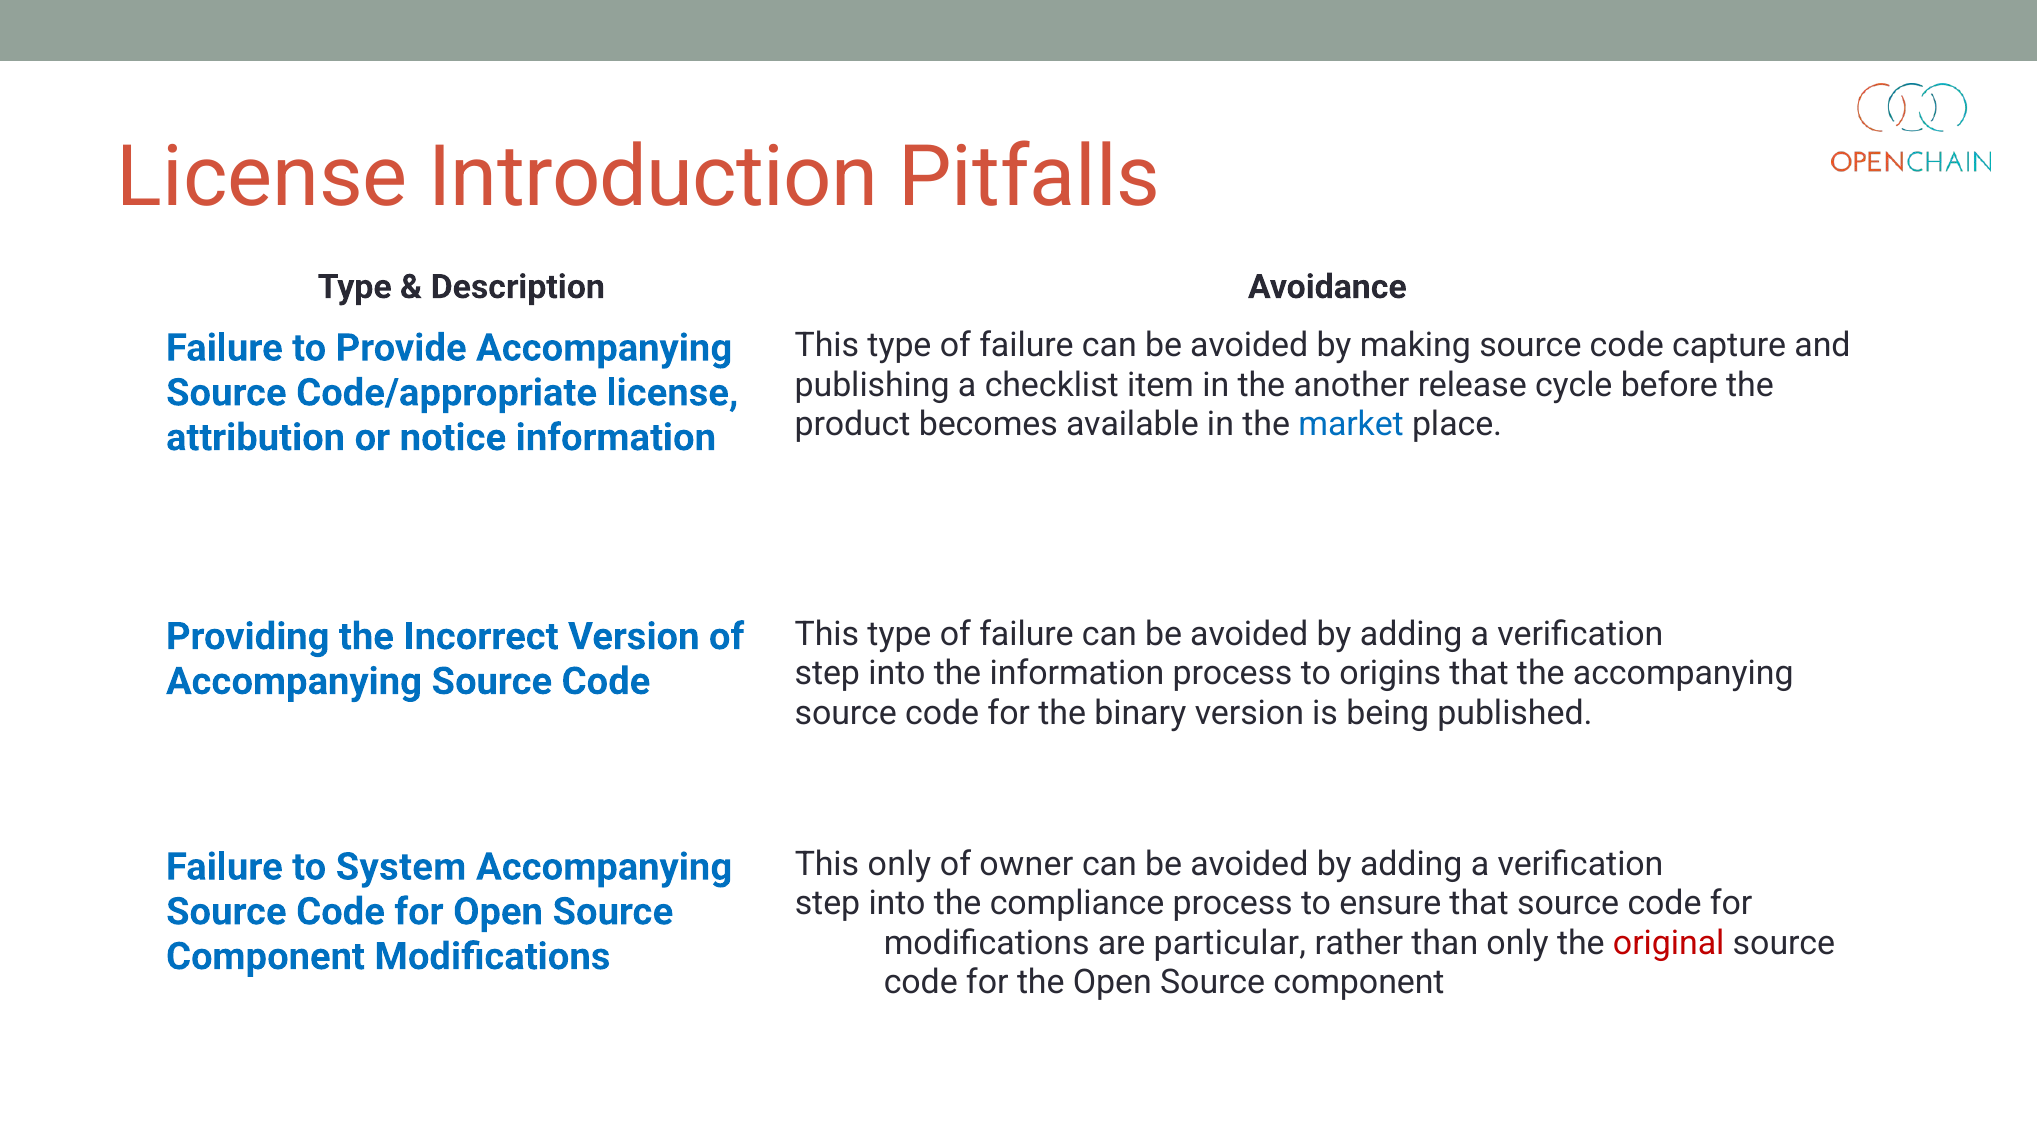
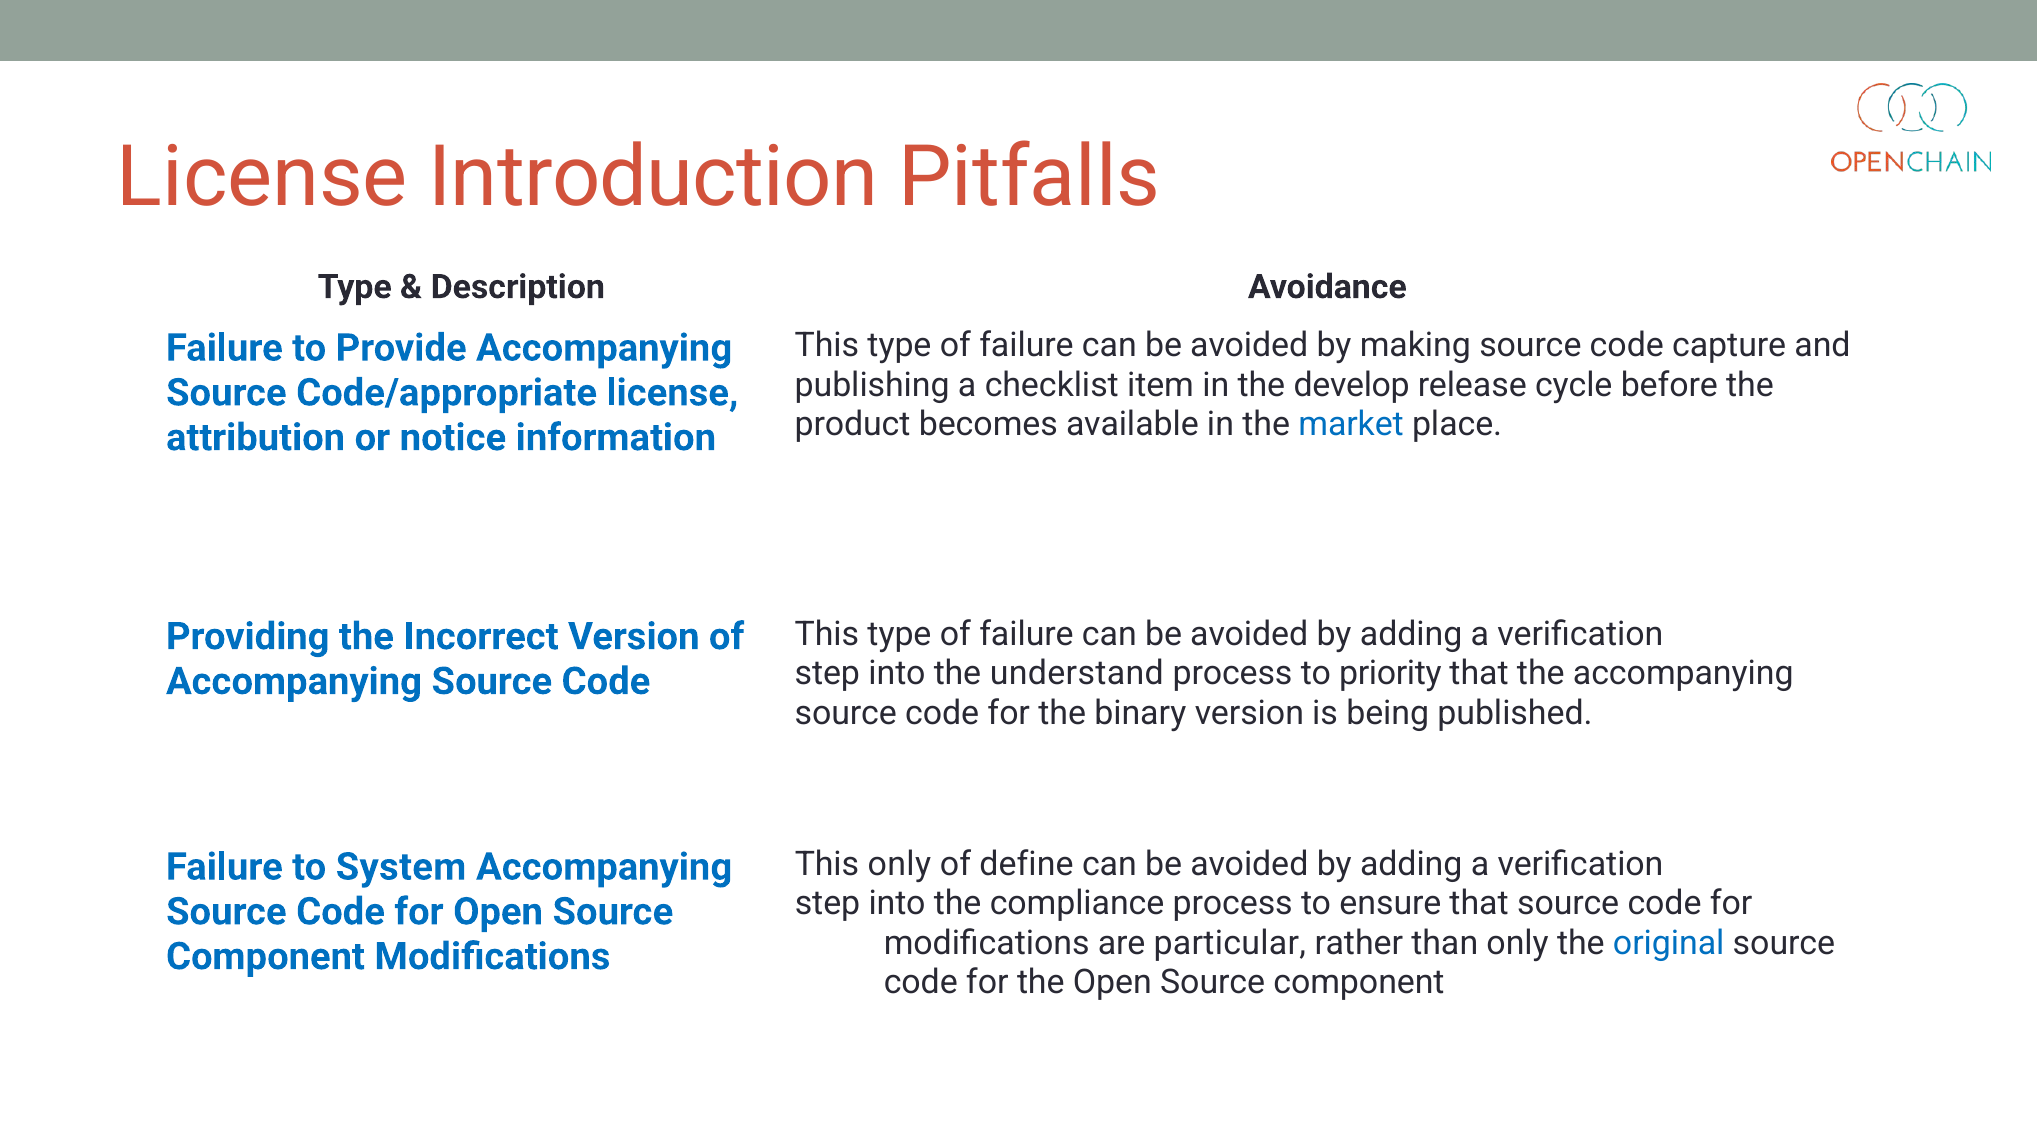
another: another -> develop (1352, 385)
the information: information -> understand (1077, 673)
origins: origins -> priority (1390, 673)
owner: owner -> define (1026, 864)
original colour: red -> blue (1669, 943)
